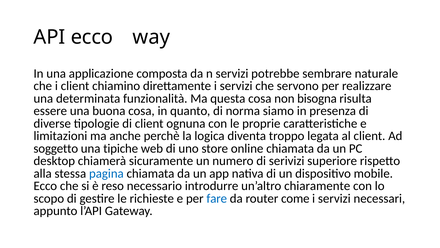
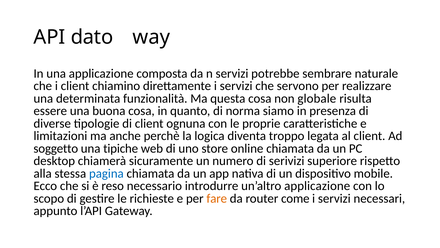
API ecco: ecco -> dato (92, 37)
bisogna: bisogna -> globale (317, 98)
un’altro chiaramente: chiaramente -> applicazione (317, 186)
fare colour: blue -> orange (217, 198)
